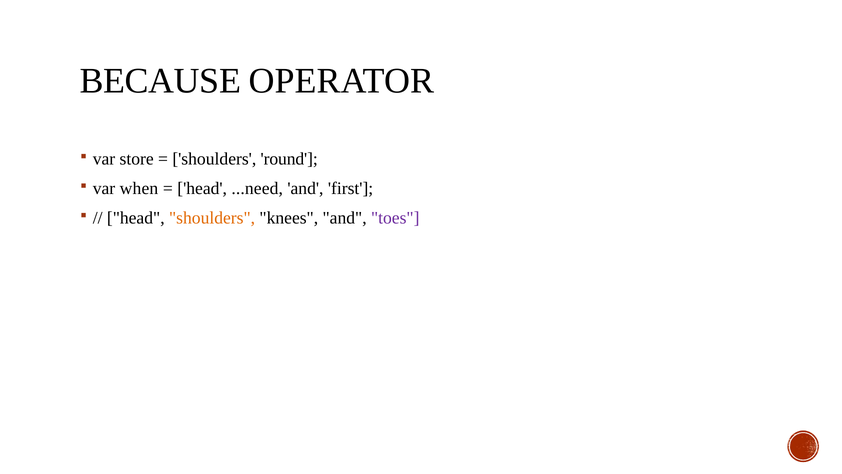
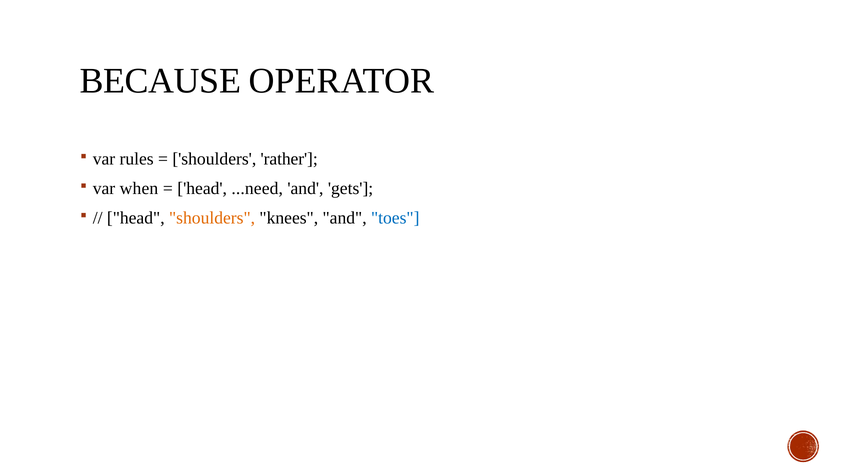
store: store -> rules (137, 159)
round: round -> rather (289, 159)
first: first -> gets (351, 189)
toes colour: purple -> blue (395, 218)
